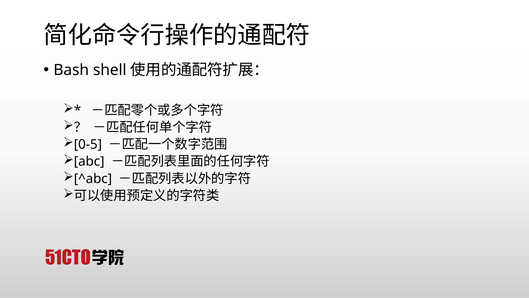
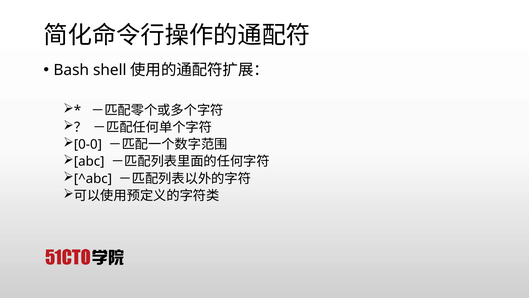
0-5: 0-5 -> 0-0 (88, 144)
